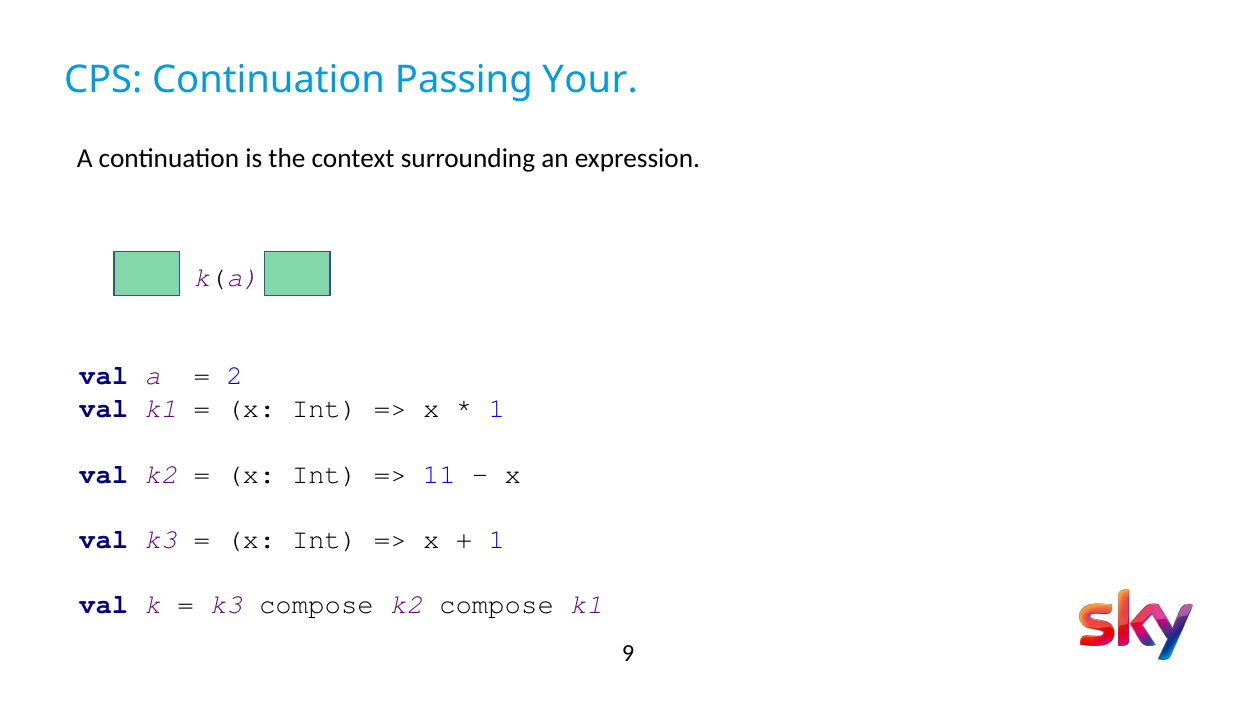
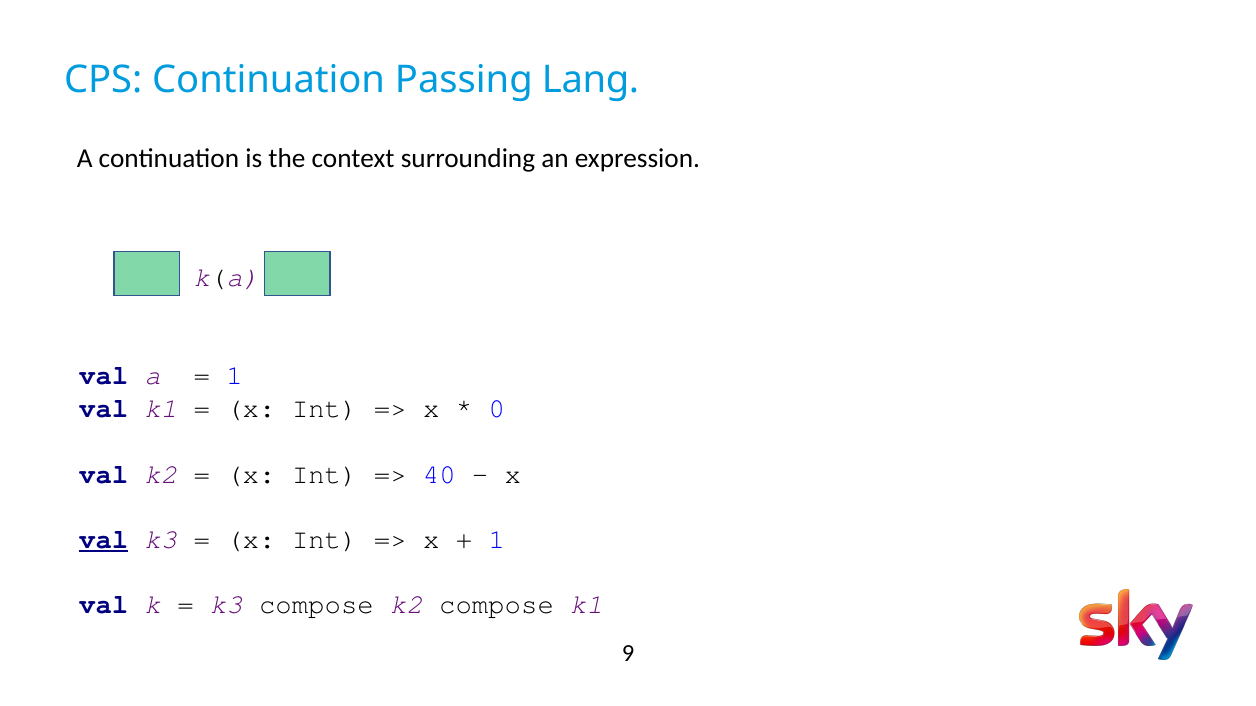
Your: Your -> Lang (591, 80)
2: 2 -> 1 (235, 376)
1: 1 -> 0 (497, 409)
11: 11 -> 40 (439, 474)
val underline: none -> present (104, 540)
